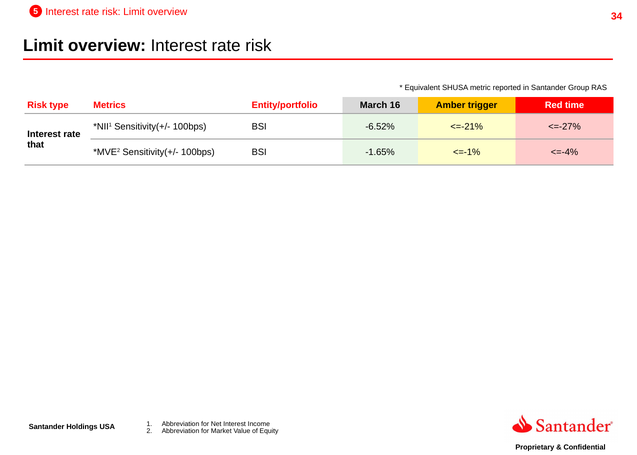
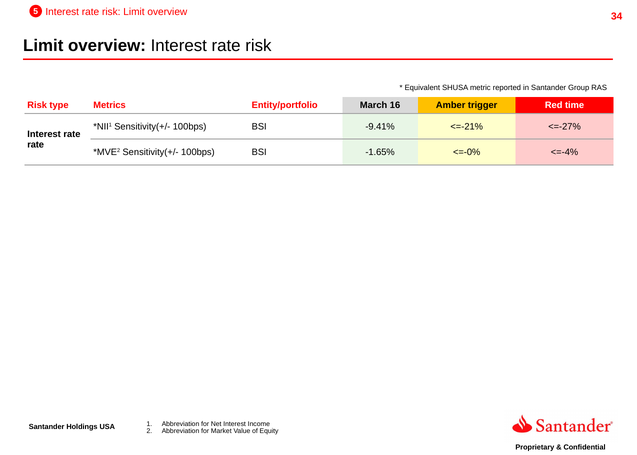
-6.52%: -6.52% -> -9.41% (380, 126)
that: that -> rate (36, 144)
<=-1%: <=-1% -> <=-0% (467, 152)
